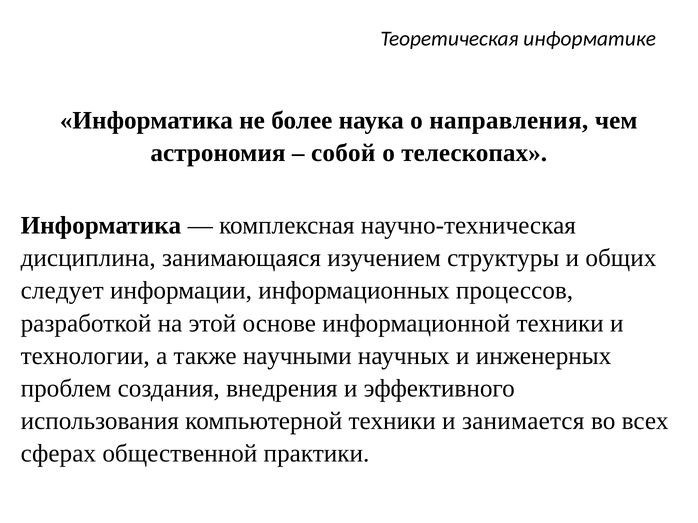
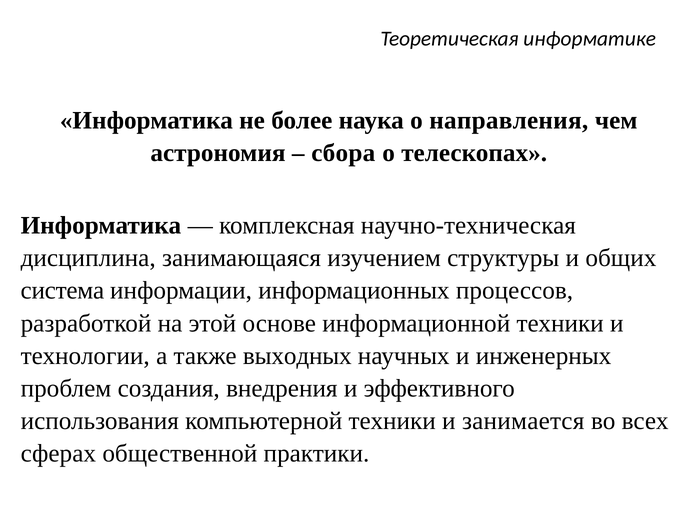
собой: собой -> сбора (343, 153)
следует: следует -> система (62, 291)
научными: научными -> выходных (297, 356)
